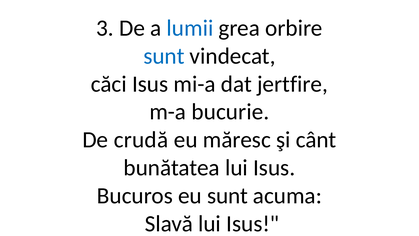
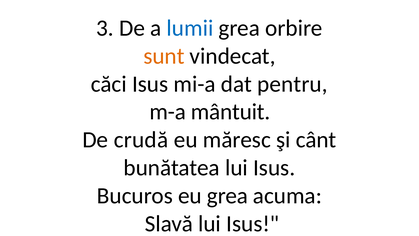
sunt colour: blue -> orange (164, 56)
jertfire: jertfire -> pentru (292, 84)
bucurie: bucurie -> mântuit (231, 112)
eu sunt: sunt -> grea (228, 196)
